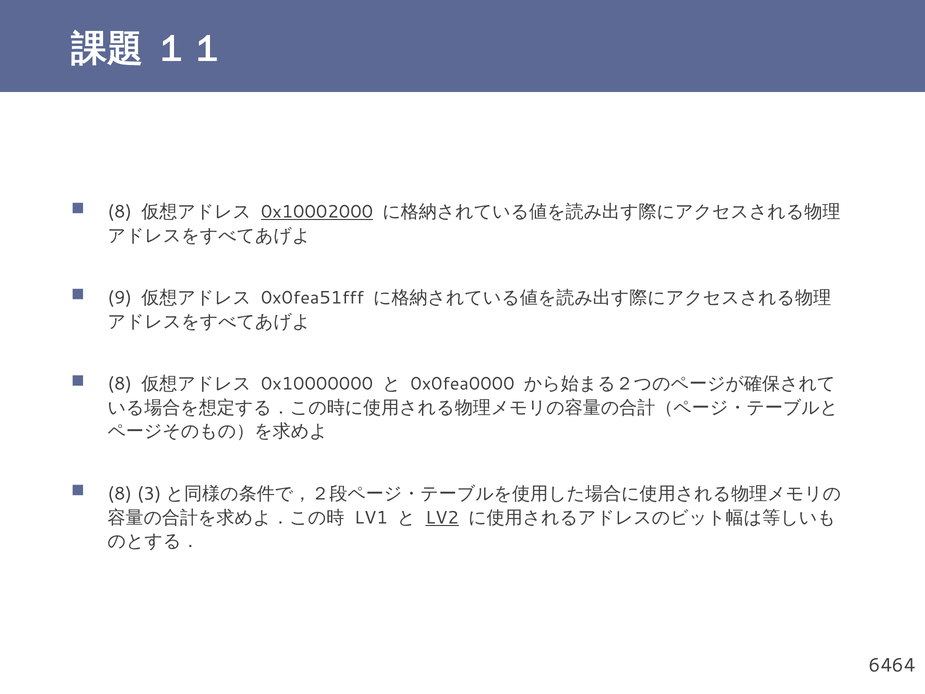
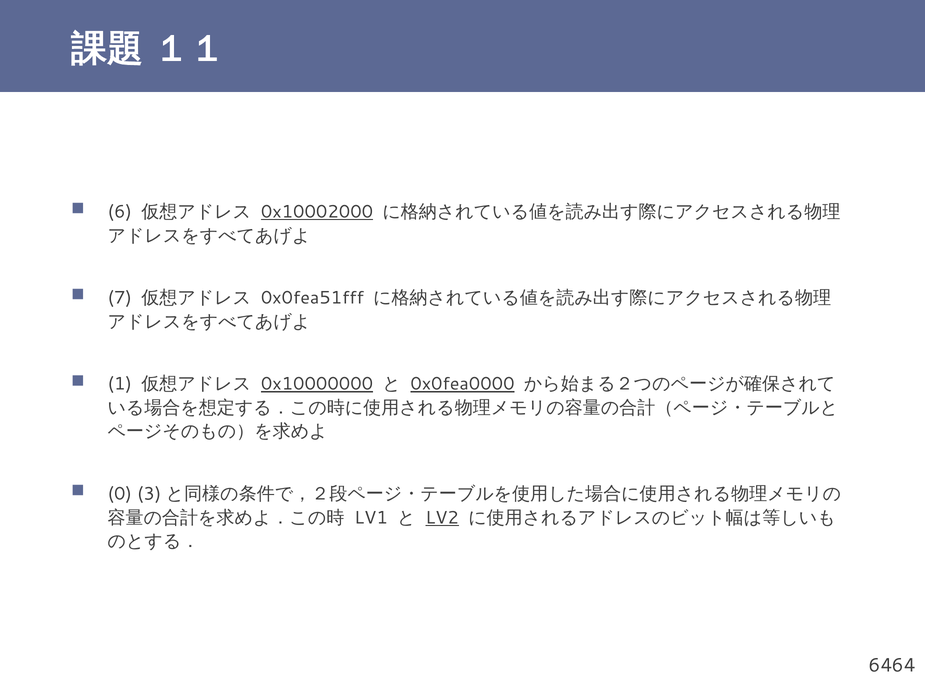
8: 8 -> 6 (120, 212)
9: 9 -> 7 (120, 298)
8: 8 -> 1 (120, 384)
0x10000000 underline: none -> present (317, 384)
0x0fea0000 underline: none -> present (463, 384)
8: 8 -> 0 (120, 494)
